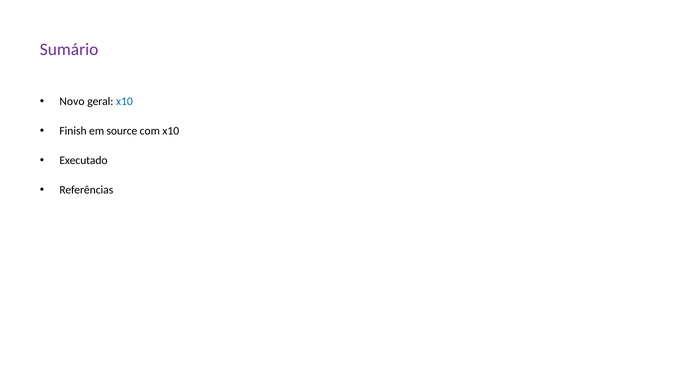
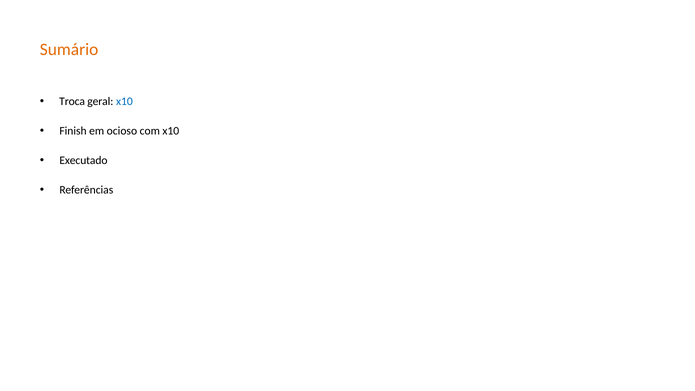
Sumário colour: purple -> orange (69, 49)
Novo: Novo -> Troca (72, 102)
source: source -> ocioso (122, 131)
